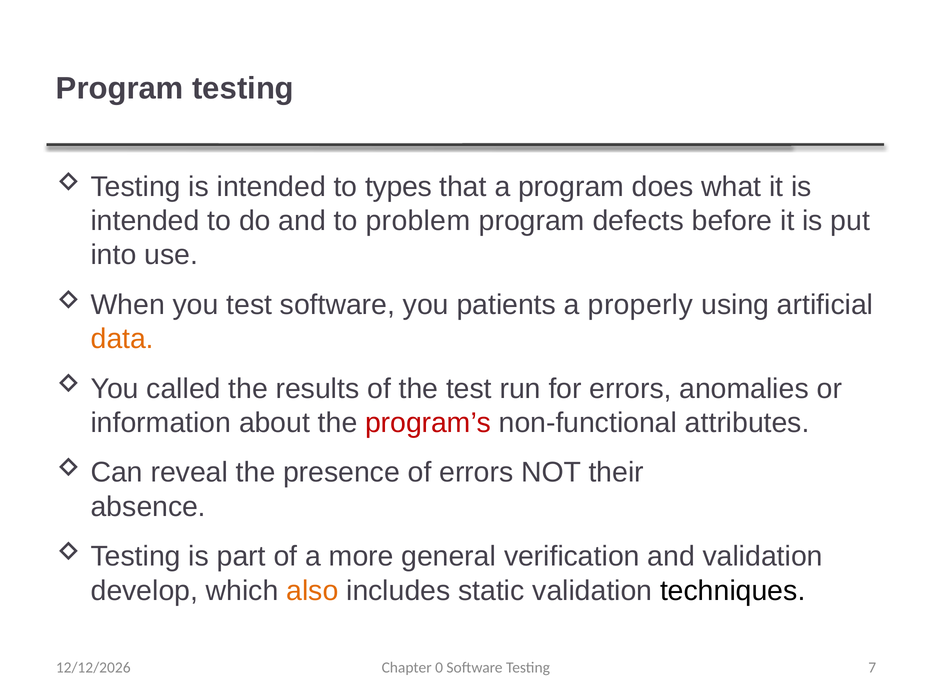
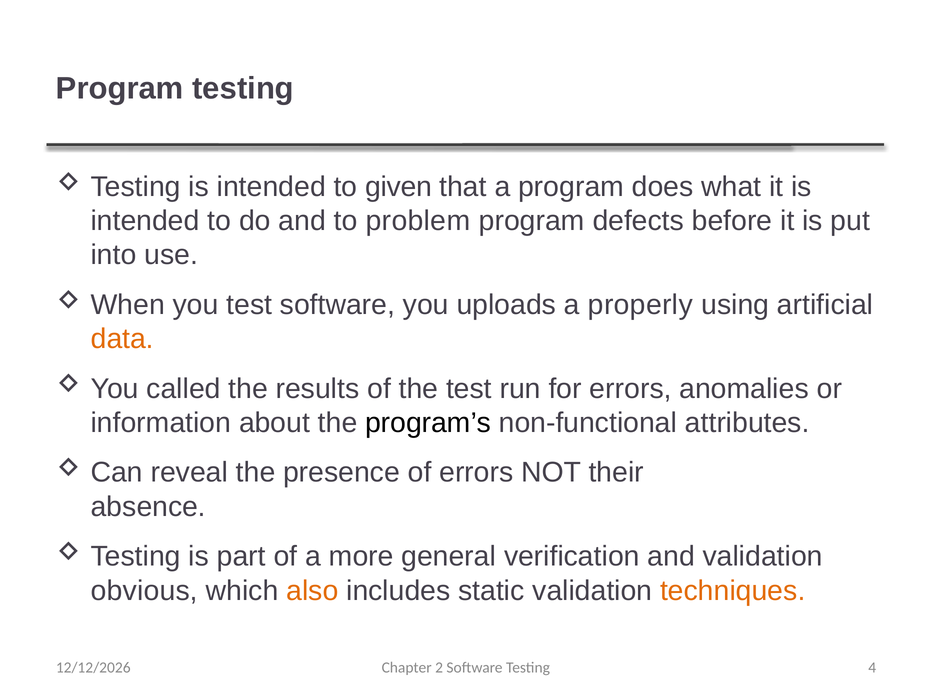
types: types -> given (399, 187)
patients: patients -> uploads (506, 305)
program’s colour: red -> black (428, 423)
develop: develop -> obvious (144, 591)
techniques colour: black -> orange (733, 591)
0: 0 -> 2 (439, 667)
7: 7 -> 4 (872, 667)
